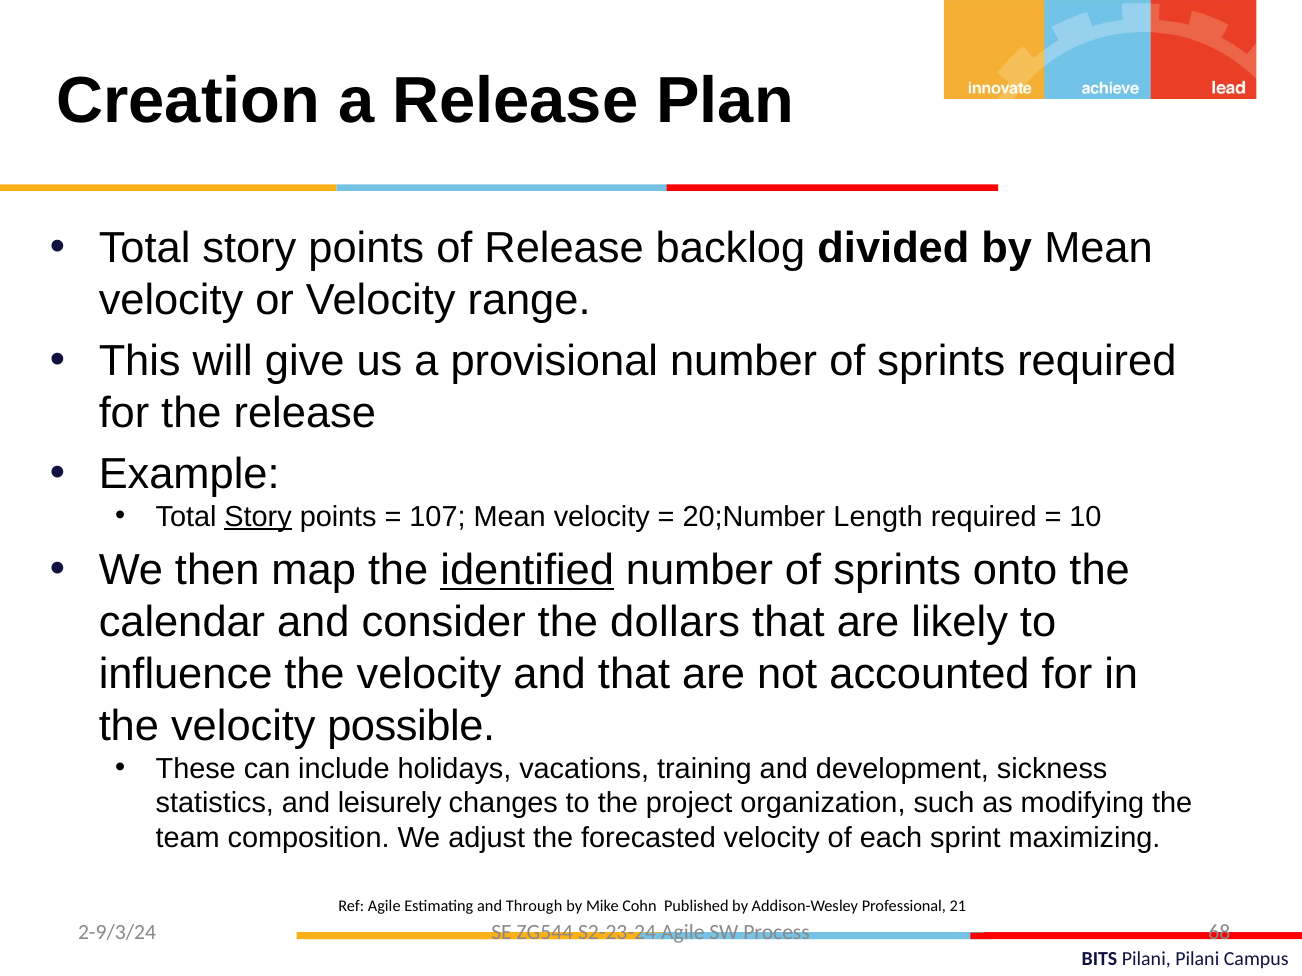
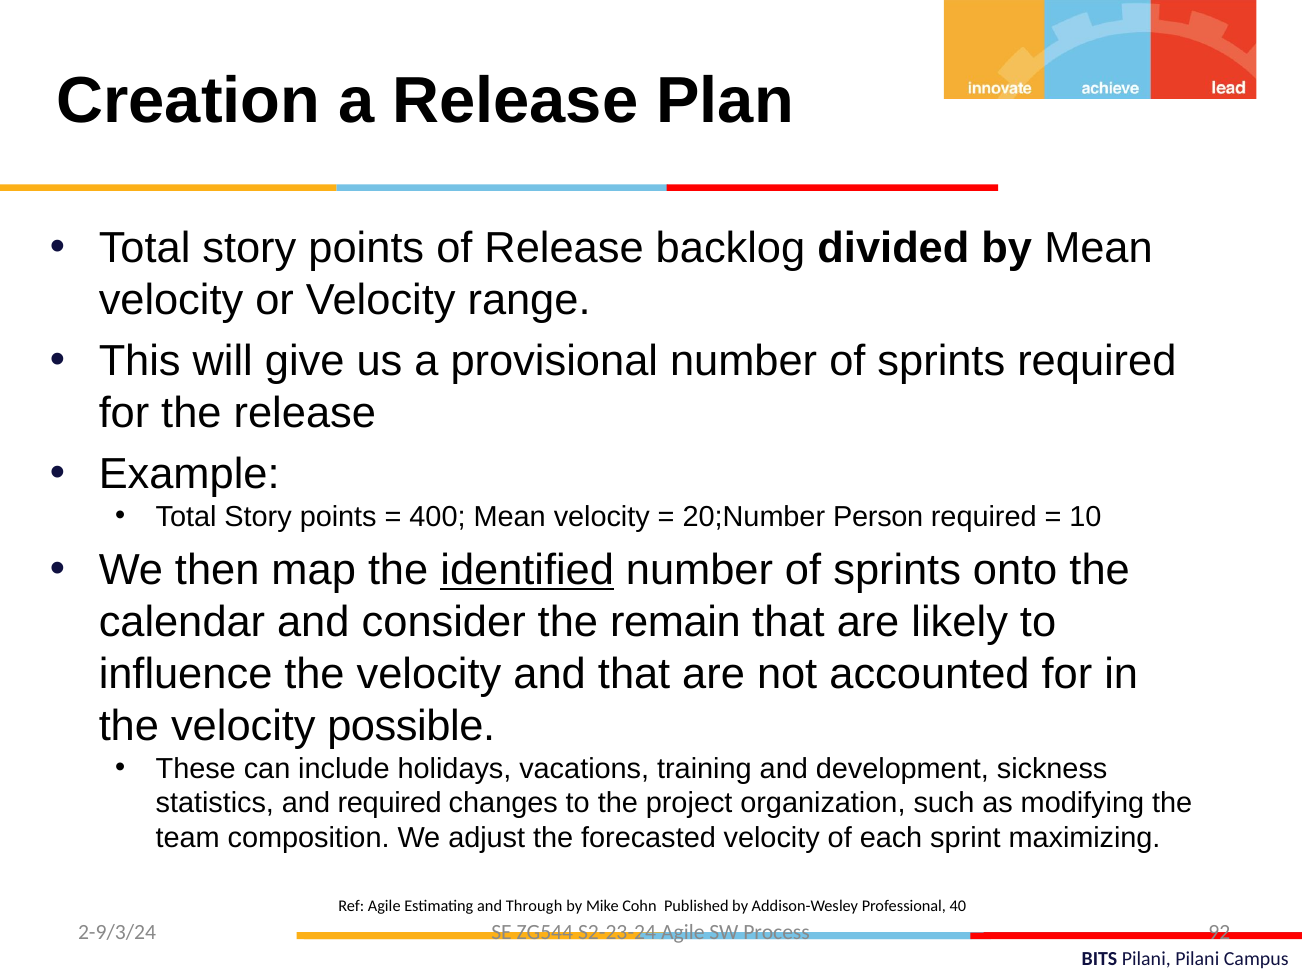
Story underline: present -> none (258, 517)
107: 107 -> 400 (437, 517)
Length: Length -> Person (878, 517)
dollars: dollars -> remain (675, 623)
and leisurely: leisurely -> required (390, 804)
21: 21 -> 40 (958, 907)
68: 68 -> 92 (1219, 932)
